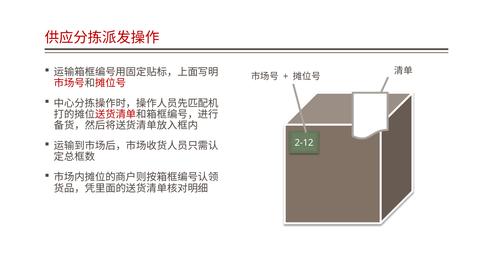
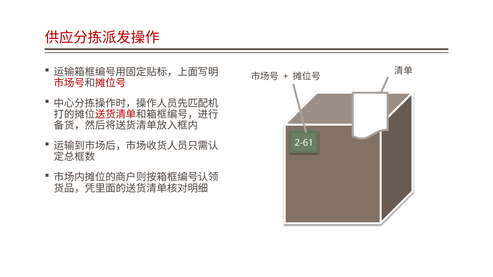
2-12: 2-12 -> 2-61 (304, 143)
